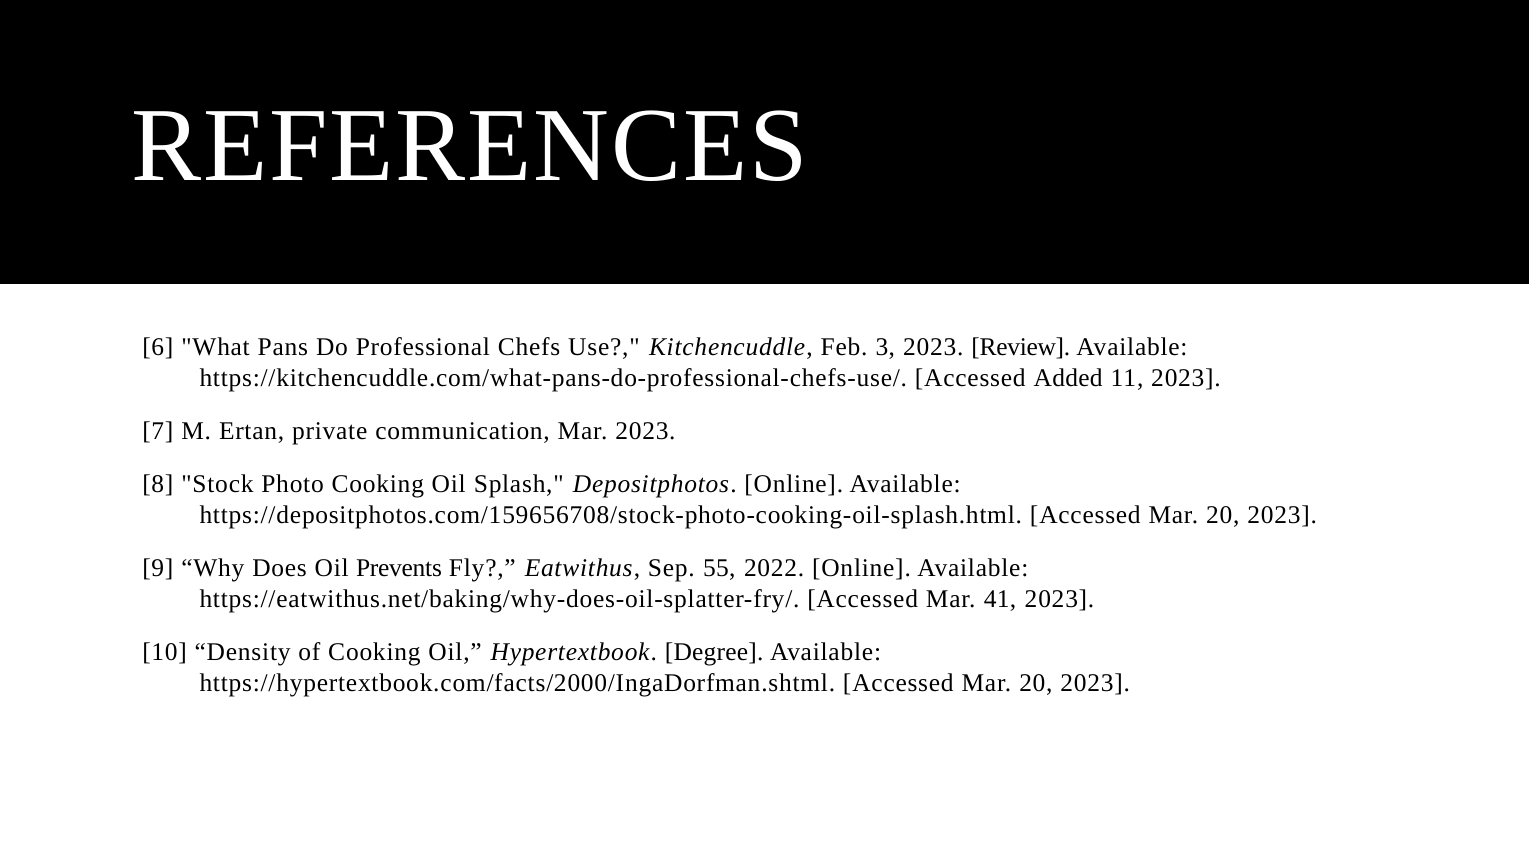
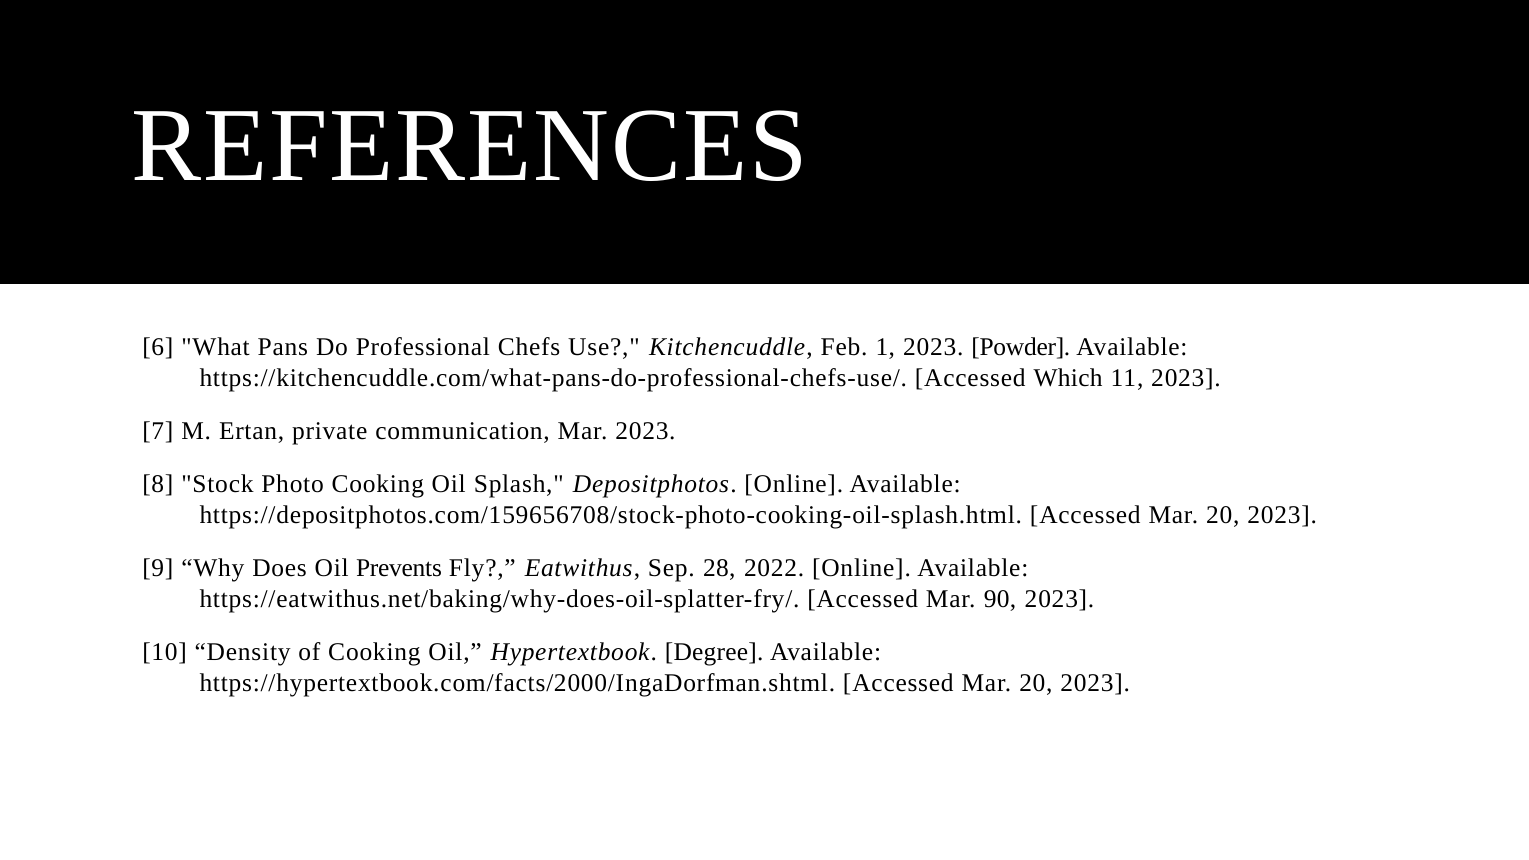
3: 3 -> 1 (885, 348)
Review: Review -> Powder (1021, 348)
Added: Added -> Which (1068, 378)
55: 55 -> 28 (719, 568)
41: 41 -> 90 (1000, 599)
